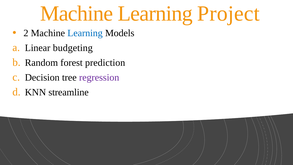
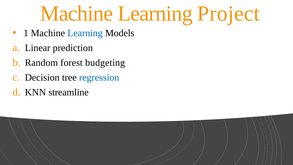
2: 2 -> 1 (26, 33)
budgeting: budgeting -> prediction (73, 48)
prediction: prediction -> budgeting (105, 63)
regression colour: purple -> blue (99, 77)
